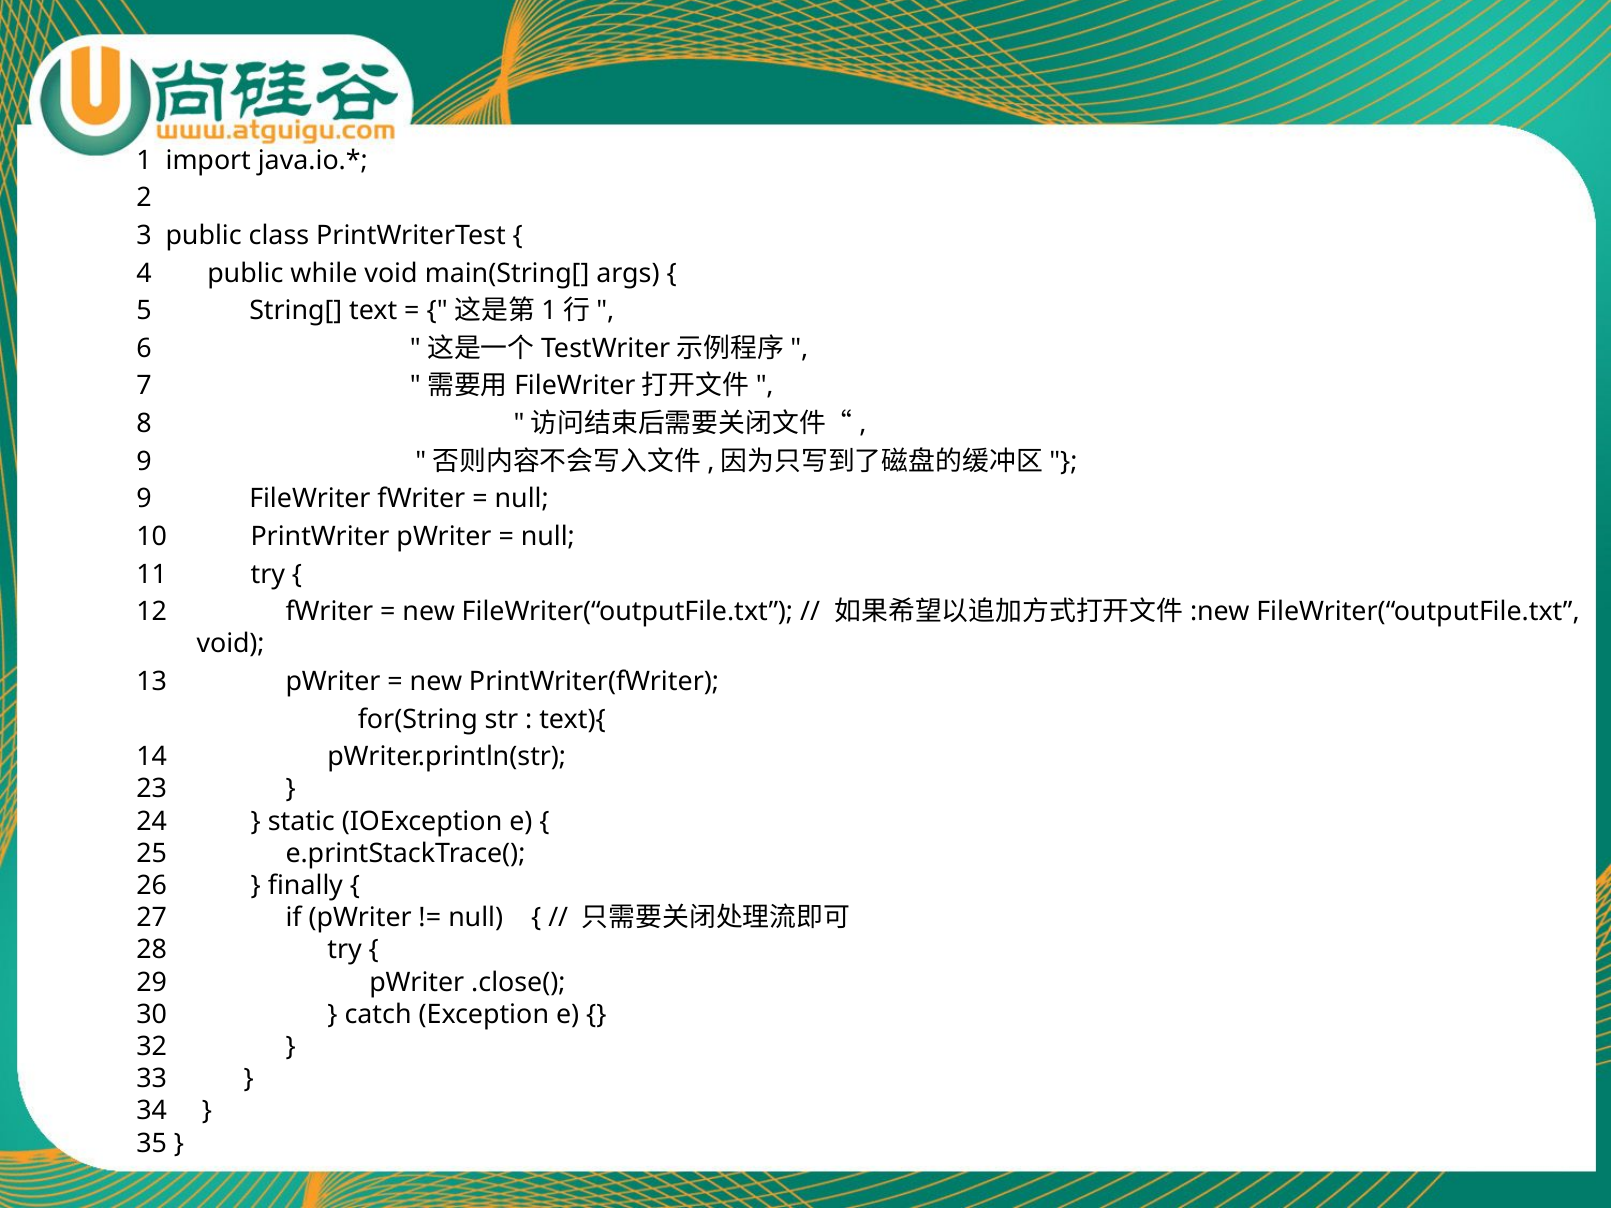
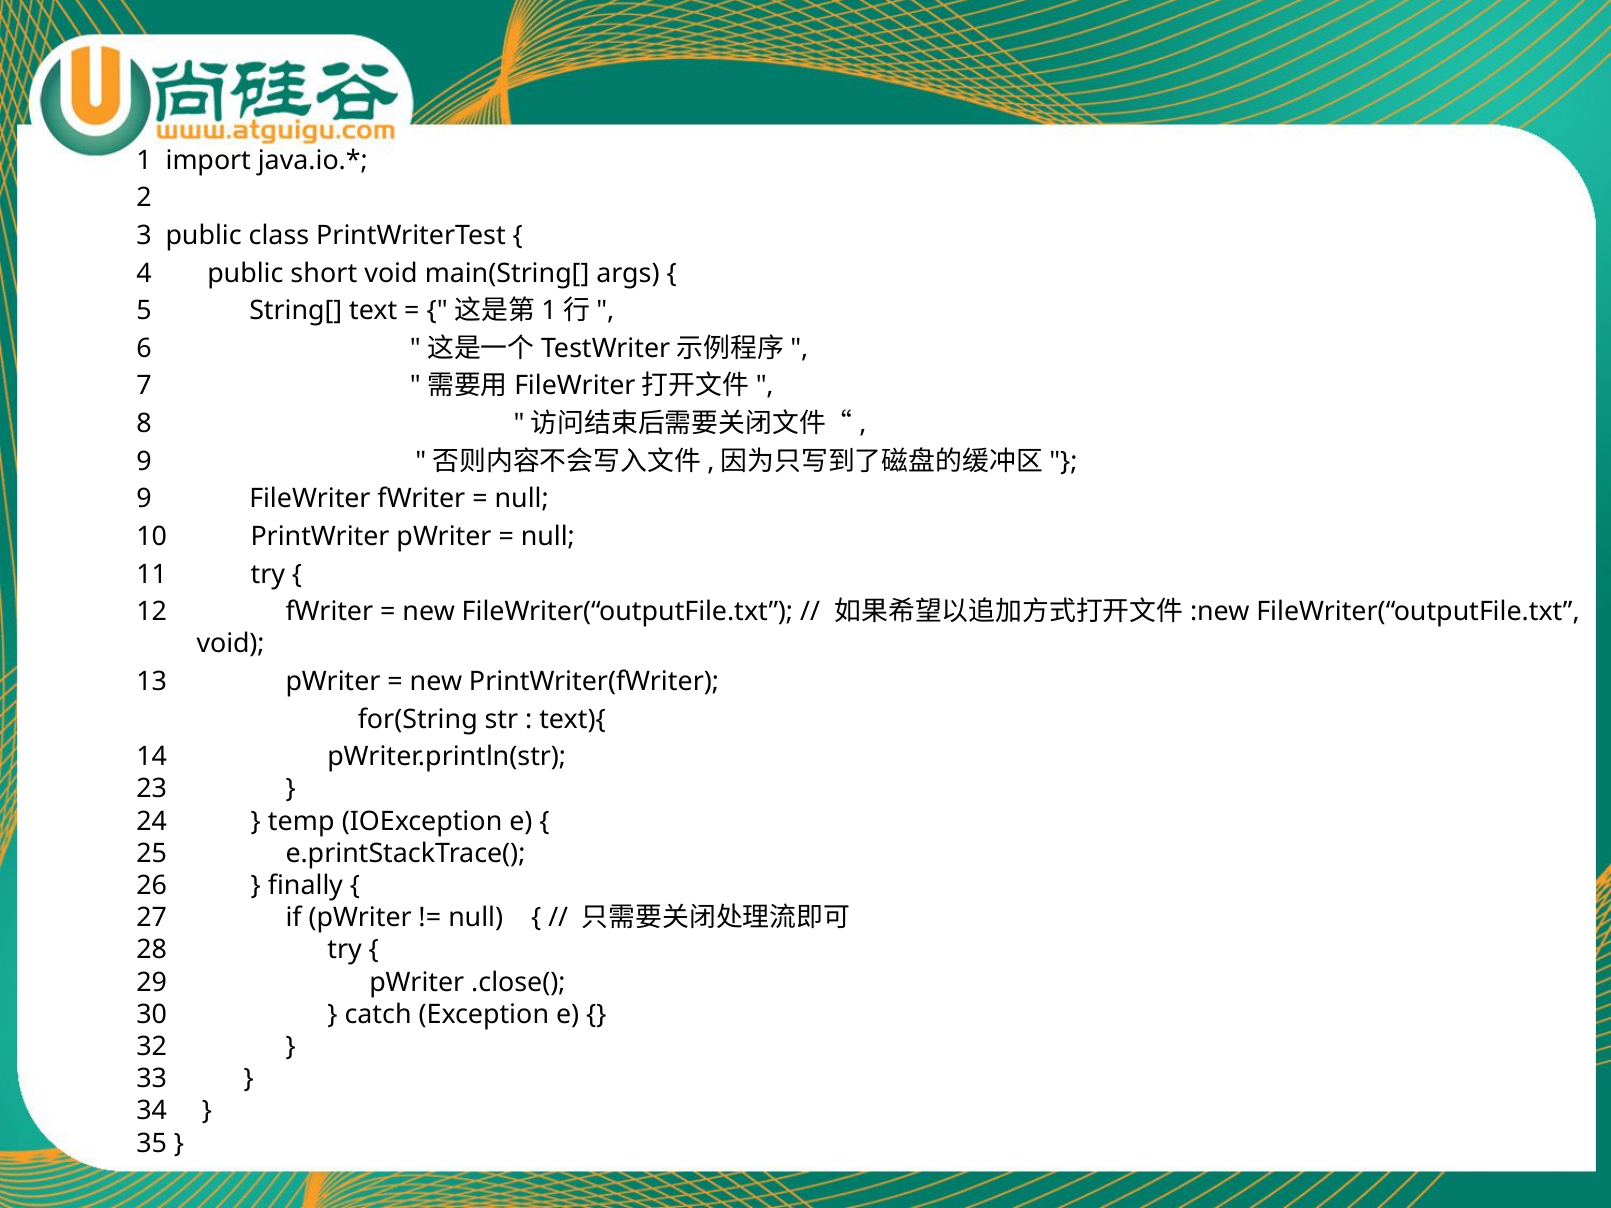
while: while -> short (324, 273)
static: static -> temp (301, 821)
